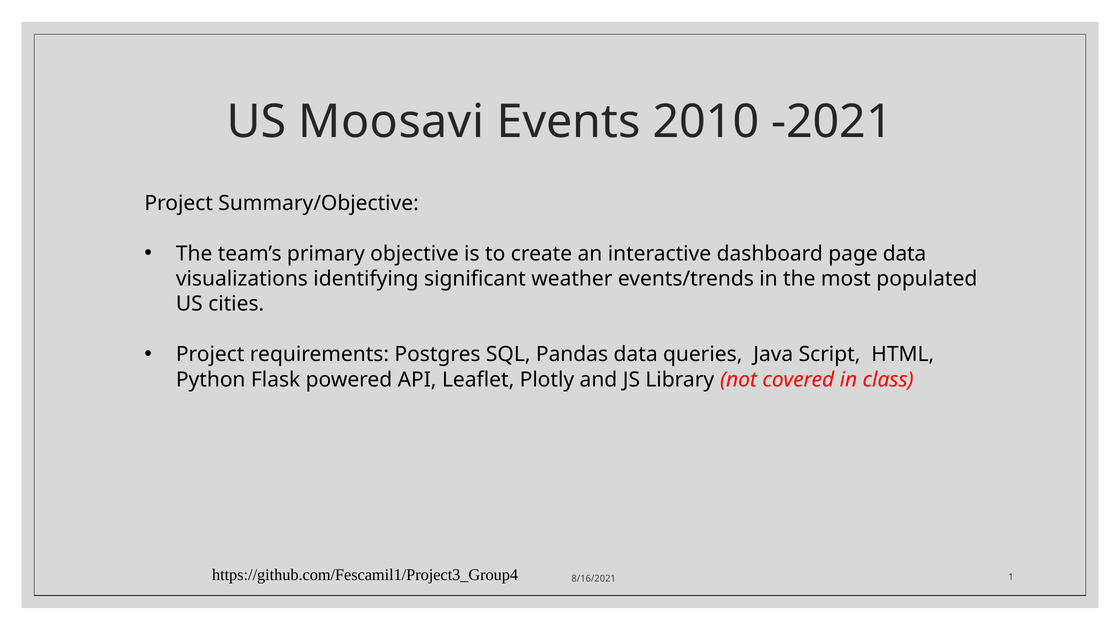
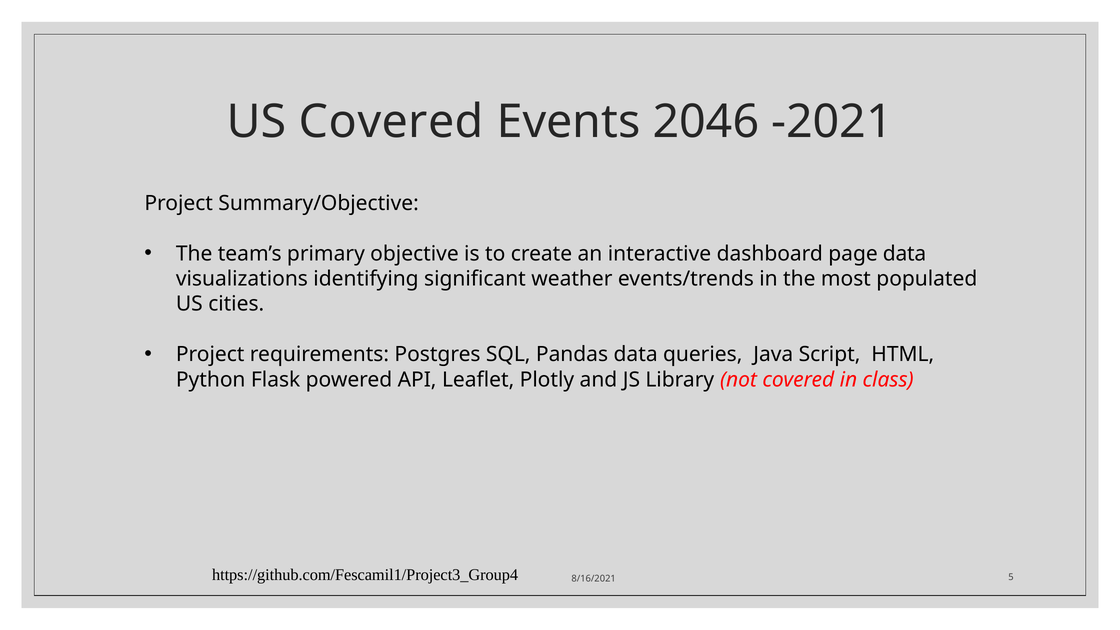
US Moosavi: Moosavi -> Covered (391, 122)
2010: 2010 -> 2046 (706, 122)
1: 1 -> 5 (1011, 577)
